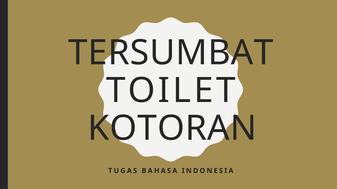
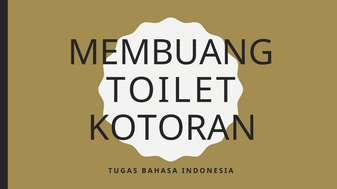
TERSUMBAT: TERSUMBAT -> MEMBUANG (171, 53)
